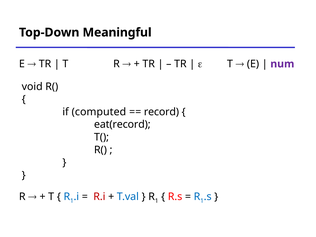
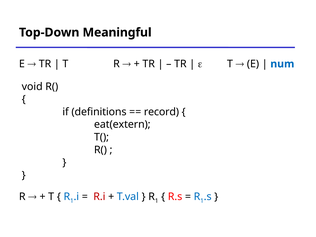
num colour: purple -> blue (282, 64)
computed: computed -> definitions (99, 112)
eat(record: eat(record -> eat(extern (122, 125)
